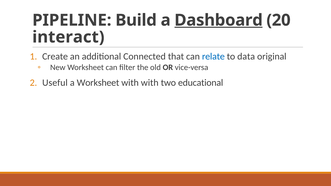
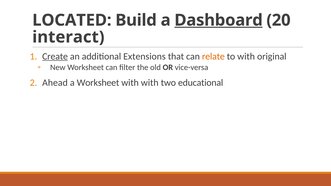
PIPELINE: PIPELINE -> LOCATED (72, 20)
Create underline: none -> present (55, 56)
Connected: Connected -> Extensions (144, 56)
relate colour: blue -> orange (213, 56)
to data: data -> with (246, 56)
Useful: Useful -> Ahead (55, 83)
